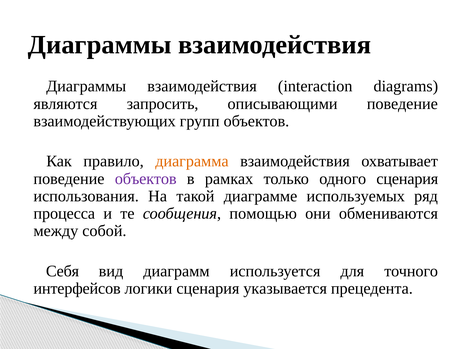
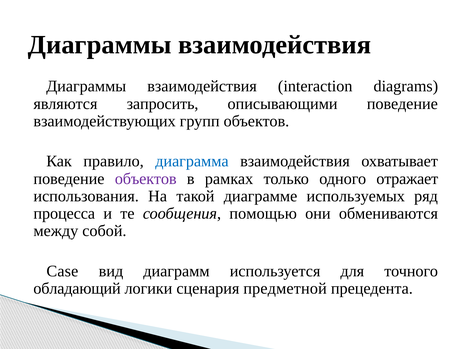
диаграмма colour: orange -> blue (192, 161)
одного сценария: сценария -> отражает (407, 179)
Себя: Себя -> Case (62, 271)
интерфейсов: интерфейсов -> обладающий (77, 289)
указывается: указывается -> предметной (285, 289)
